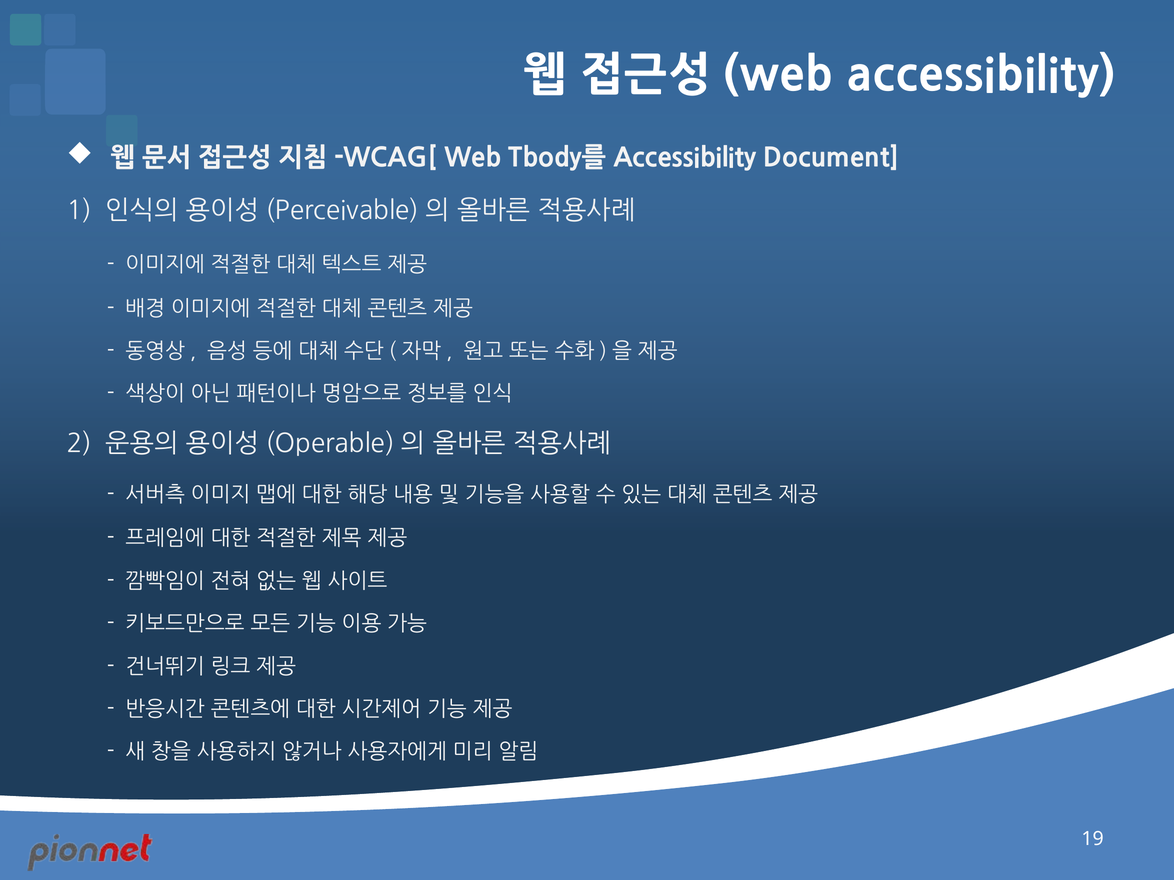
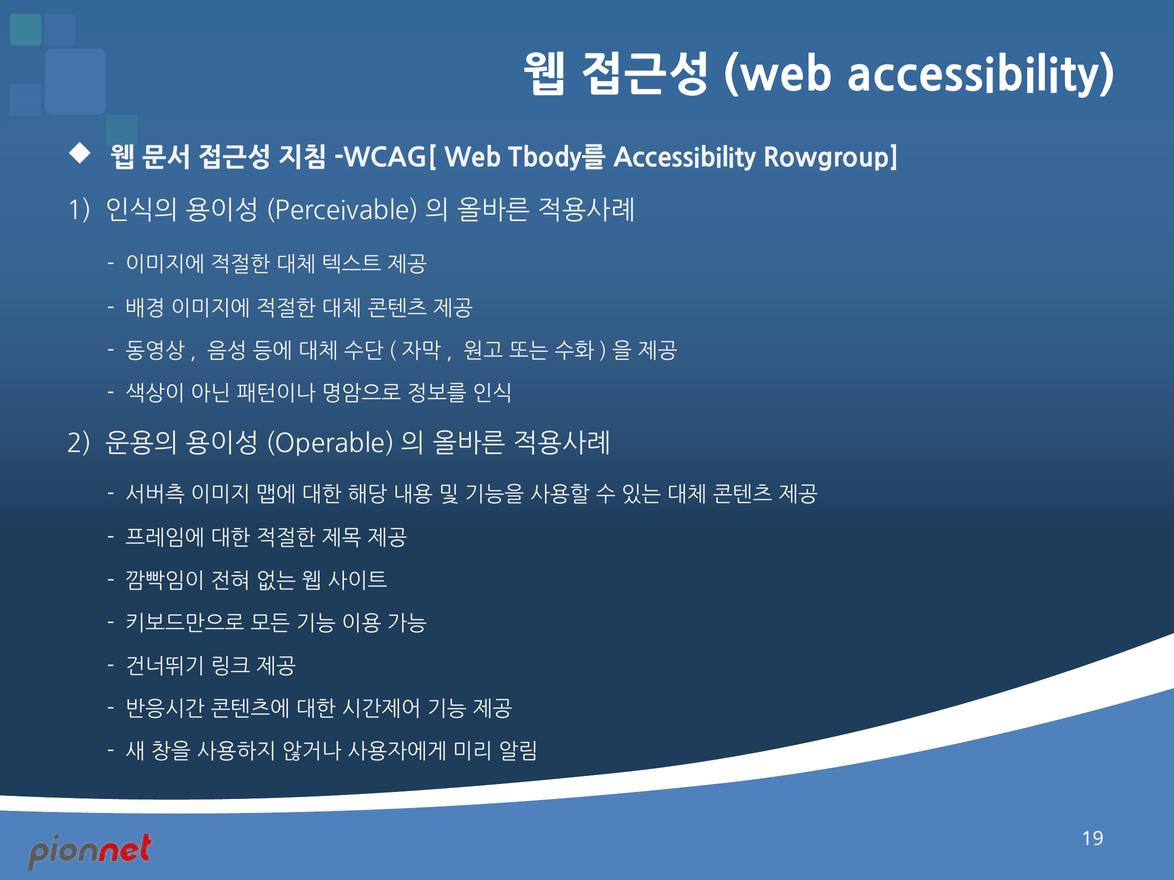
Document: Document -> Rowgroup (831, 158)
